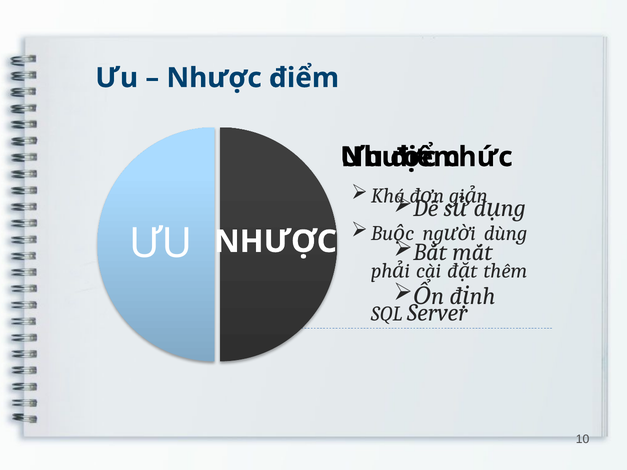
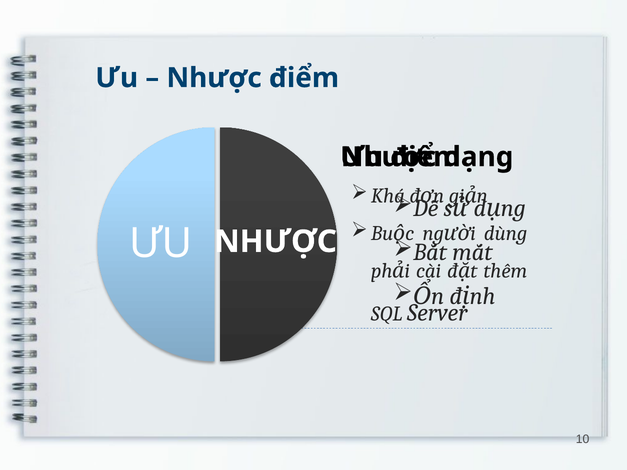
chức: chức -> dạng (478, 157)
